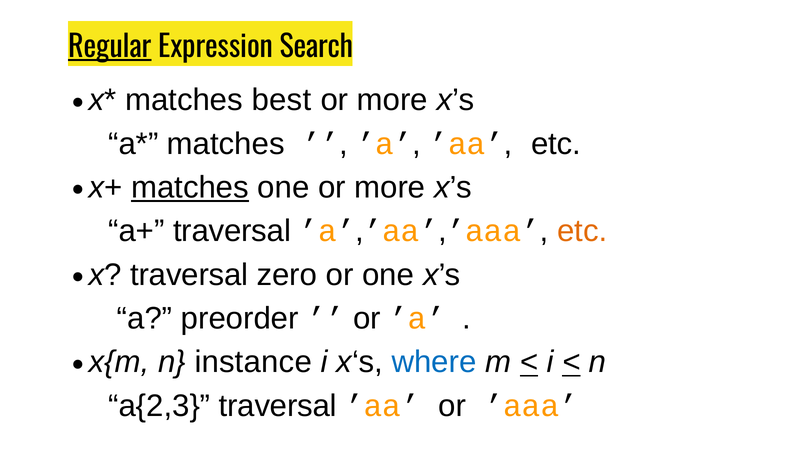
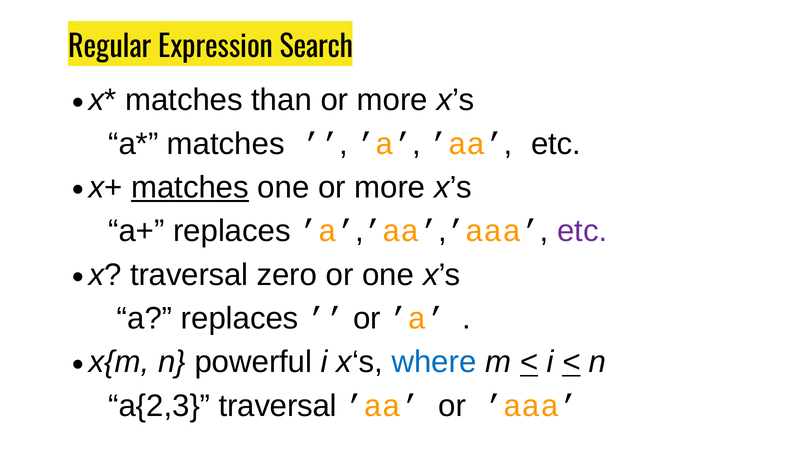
Regular underline: present -> none (110, 47)
best: best -> than (282, 100)
a+ traversal: traversal -> replaces (232, 231)
etc colour: orange -> purple (582, 231)
a preorder: preorder -> replaces (240, 319)
instance: instance -> powerful (253, 362)
